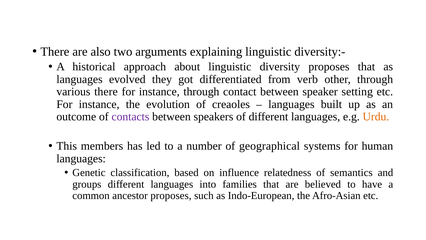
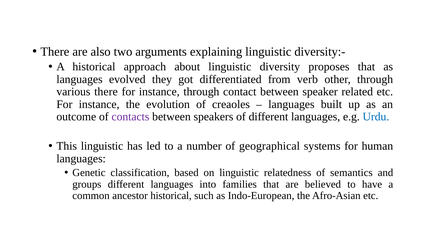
setting: setting -> related (357, 92)
Urdu colour: orange -> blue (376, 117)
This members: members -> linguistic (102, 146)
on influence: influence -> linguistic (239, 173)
ancestor proposes: proposes -> historical (171, 196)
